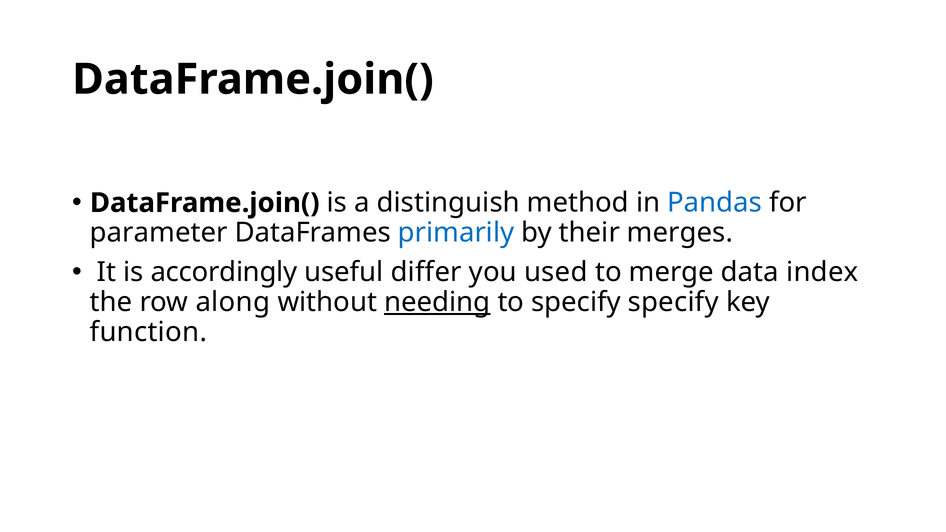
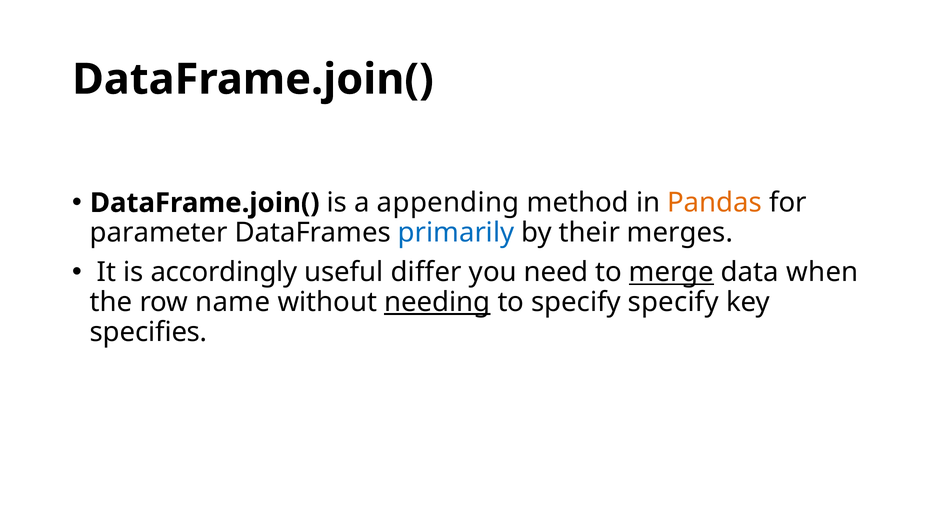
distinguish: distinguish -> appending (448, 203)
Pandas colour: blue -> orange (715, 203)
used: used -> need (556, 272)
merge underline: none -> present (671, 272)
index: index -> when (822, 272)
along: along -> name (233, 302)
function: function -> specifies (149, 332)
